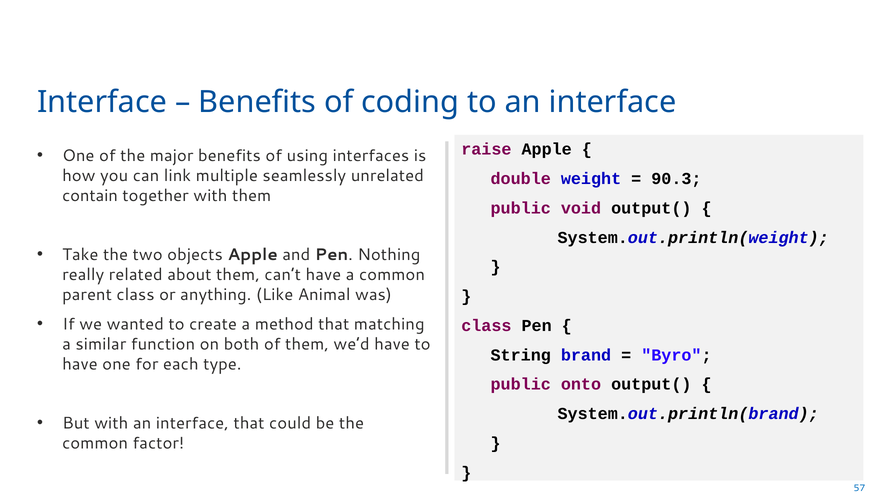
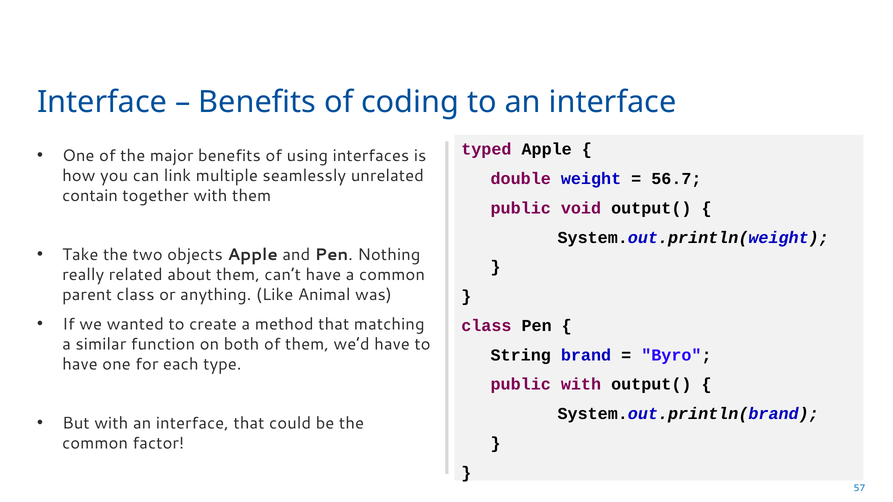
raise: raise -> typed (486, 149)
90.3: 90.3 -> 56.7 (676, 179)
public onto: onto -> with (581, 385)
